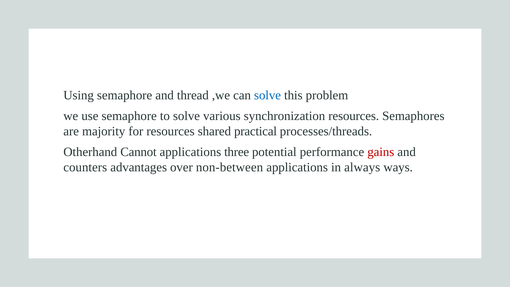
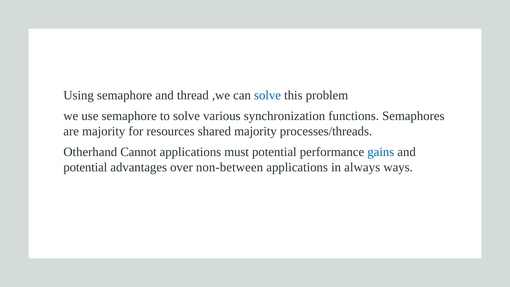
synchronization resources: resources -> functions (354, 116)
shared practical: practical -> majority (255, 131)
three: three -> must (237, 152)
gains colour: red -> blue (381, 152)
counters: counters -> potential (85, 167)
